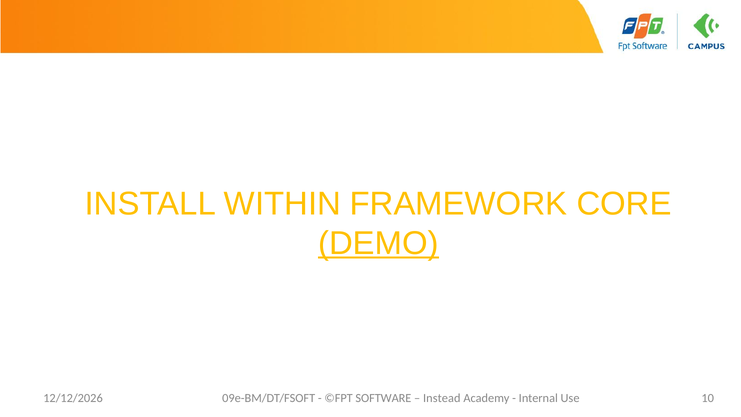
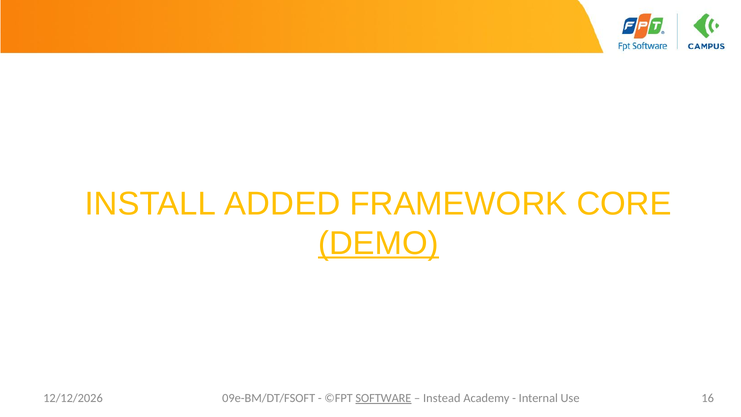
WITHIN: WITHIN -> ADDED (282, 204)
SOFTWARE underline: none -> present (383, 398)
10: 10 -> 16 (708, 398)
